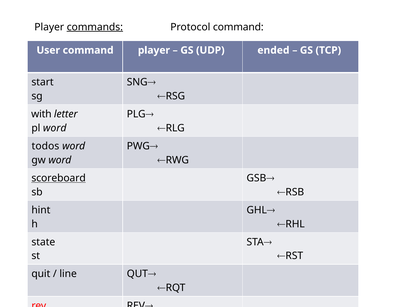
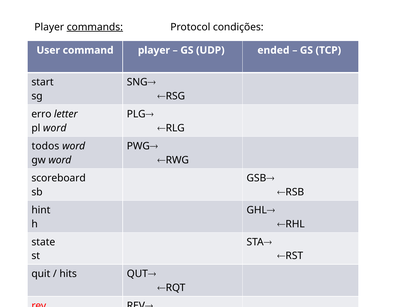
Protocol command: command -> condições (238, 27)
with: with -> erro (41, 114)
scoreboard underline: present -> none (59, 178)
line: line -> hits (68, 274)
